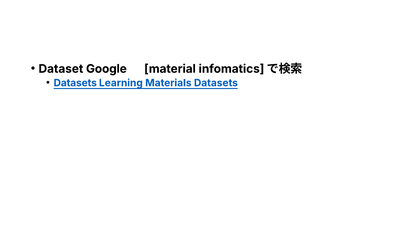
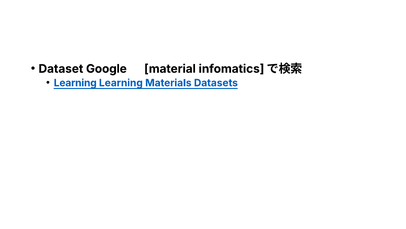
Datasets: Datasets -> Learning (75, 83)
